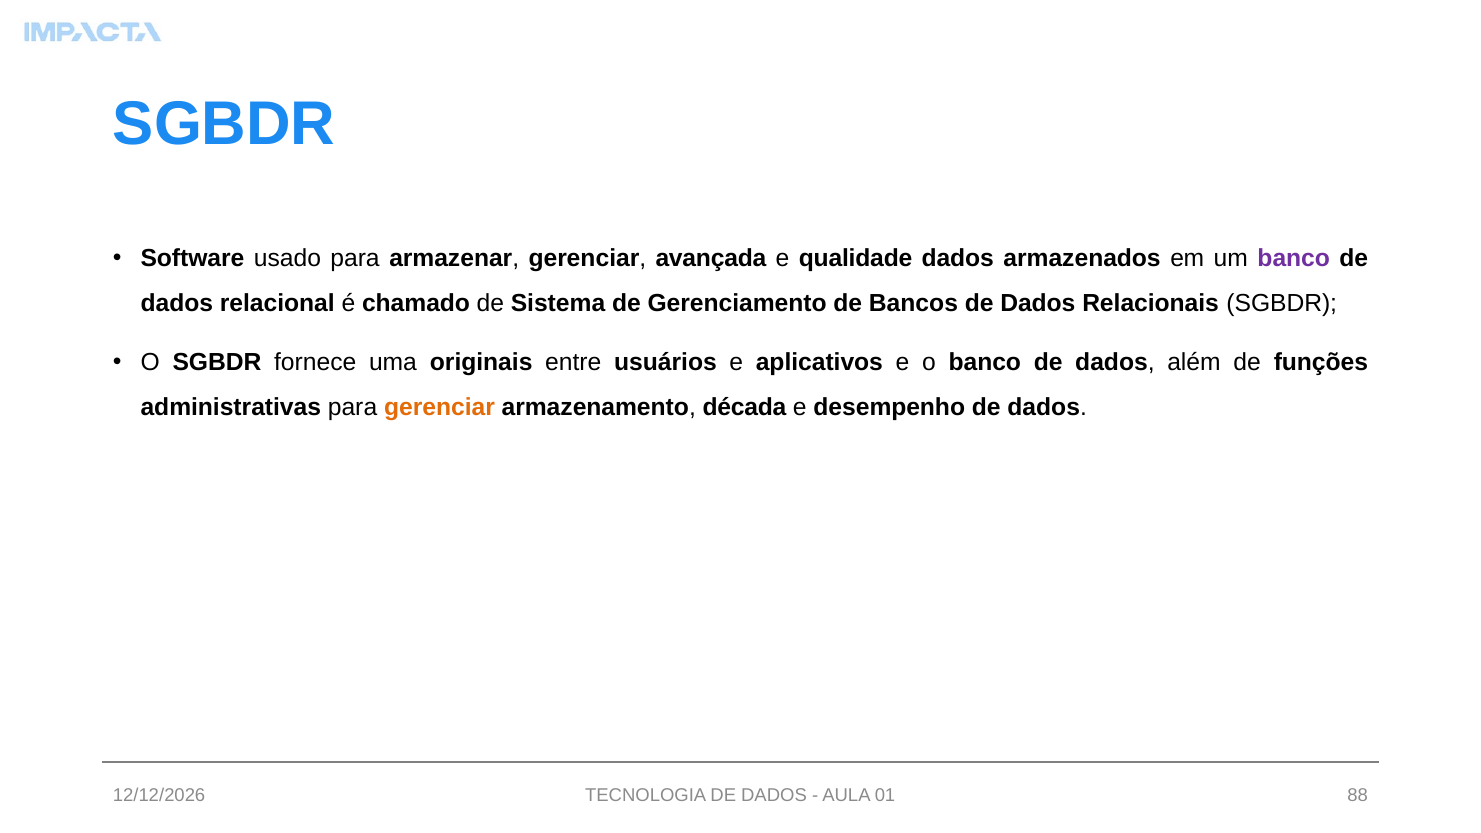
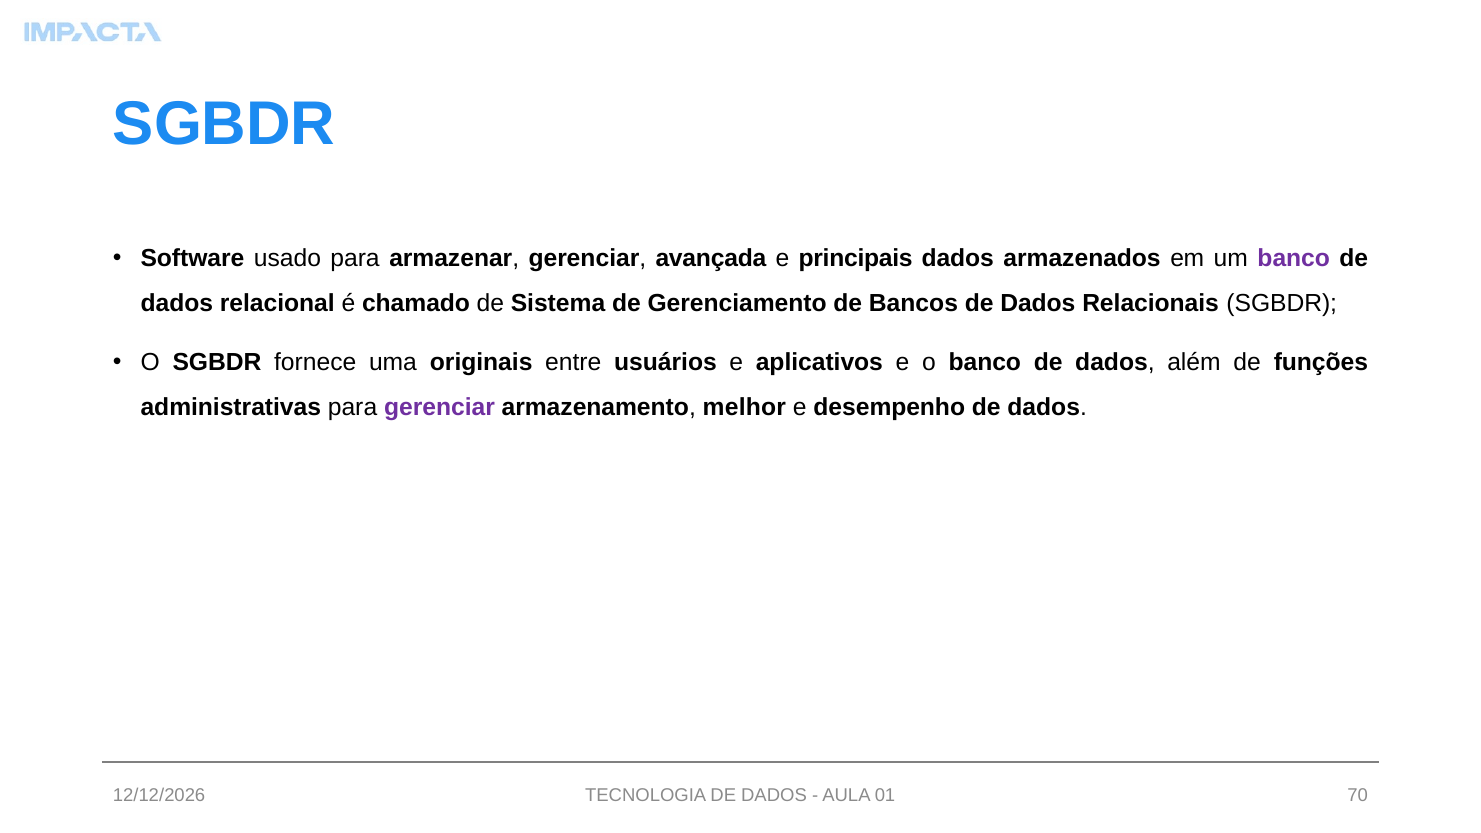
qualidade: qualidade -> principais (856, 259)
gerenciar colour: orange -> purple (440, 407)
década: década -> melhor (744, 407)
88: 88 -> 70 (1358, 796)
